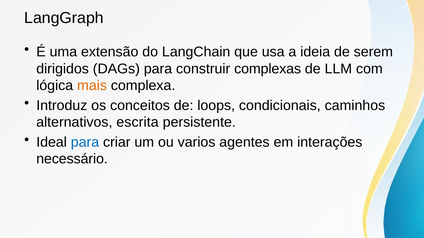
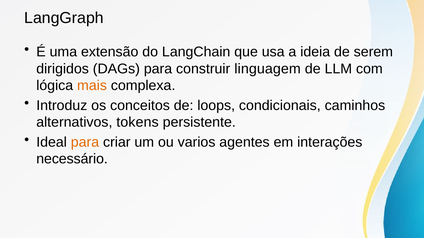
complexas: complexas -> linguagem (268, 69)
escrita: escrita -> tokens (137, 123)
para colour: blue -> orange (85, 142)
